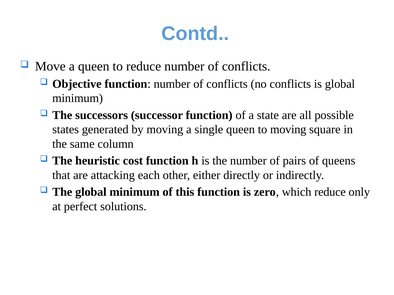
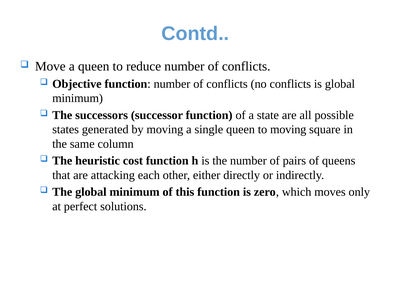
which reduce: reduce -> moves (330, 192)
